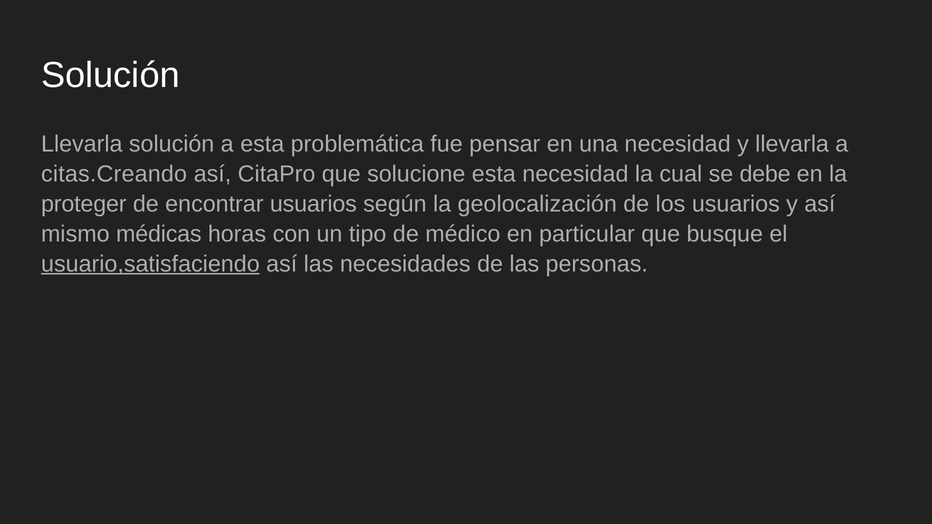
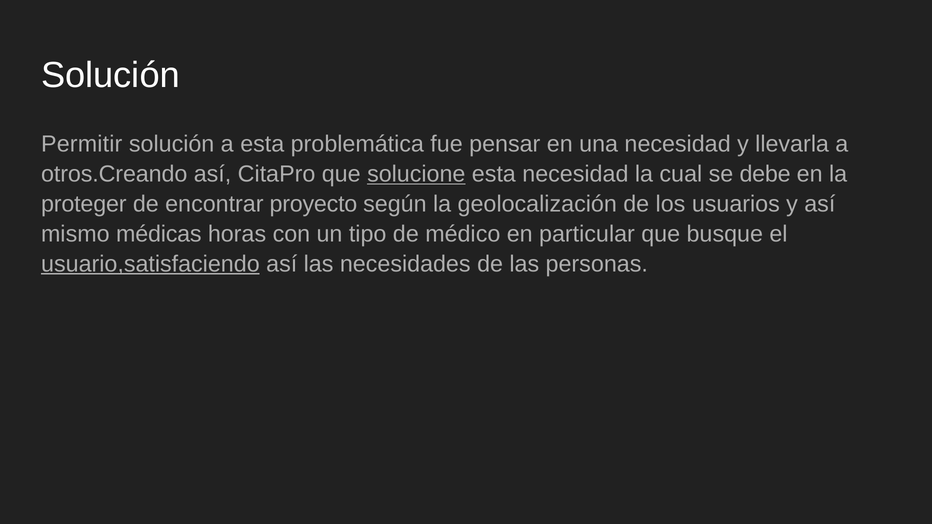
Llevarla: Llevarla -> Permitir (82, 144)
citas.Creando: citas.Creando -> otros.Creando (114, 174)
solucione underline: none -> present (416, 174)
encontrar usuarios: usuarios -> proyecto (313, 204)
